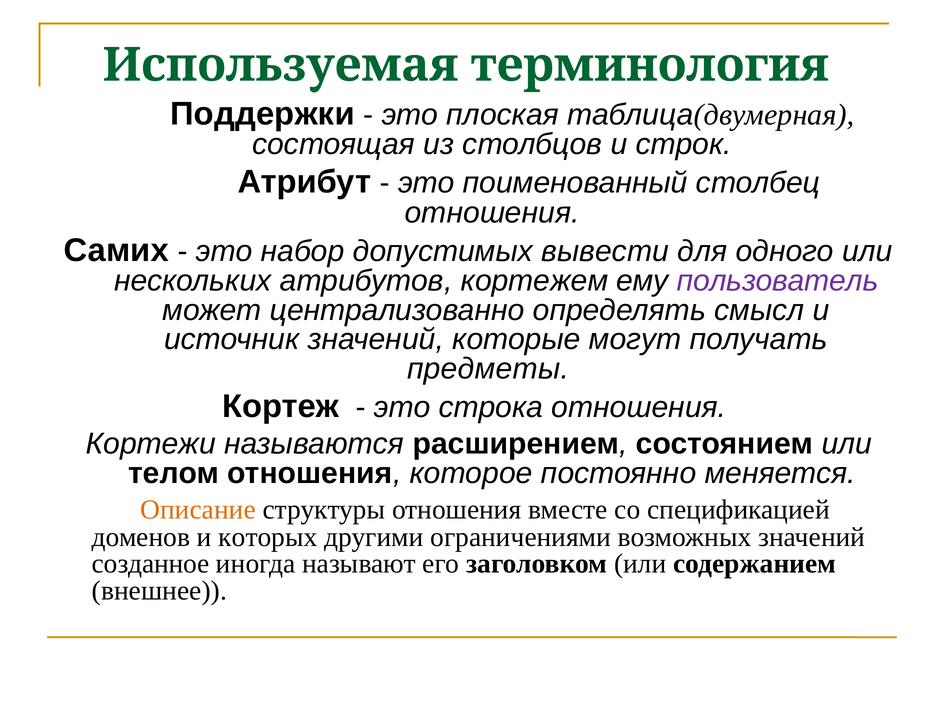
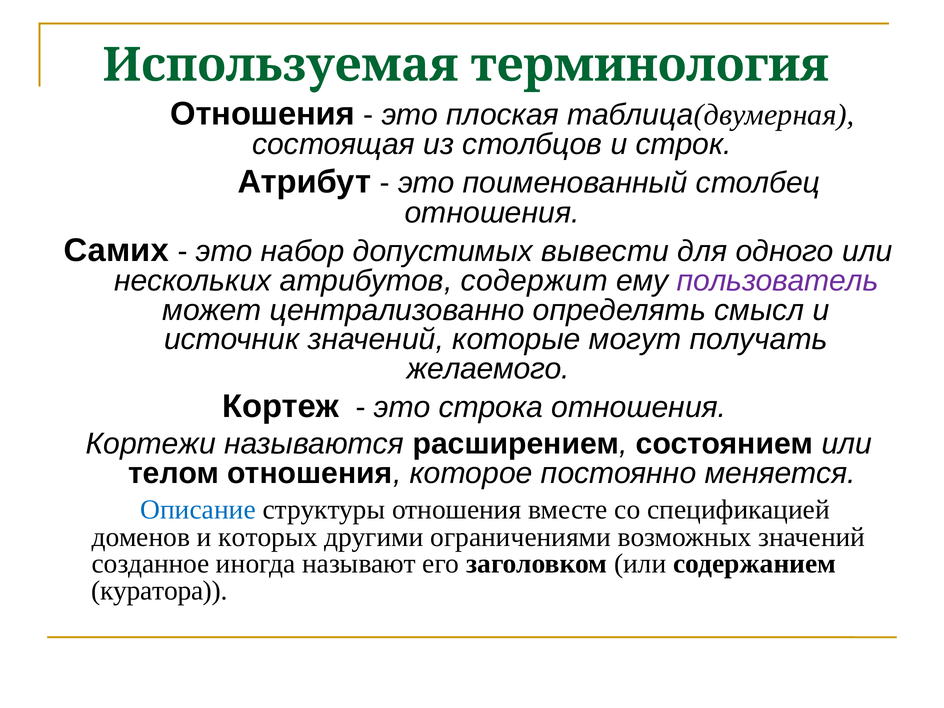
Поддержки: Поддержки -> Отношения (263, 114)
кортежем: кортежем -> содержит (534, 281)
предметы: предметы -> желаемого (488, 369)
Описание colour: orange -> blue (198, 510)
внешнее: внешнее -> куратора (160, 591)
